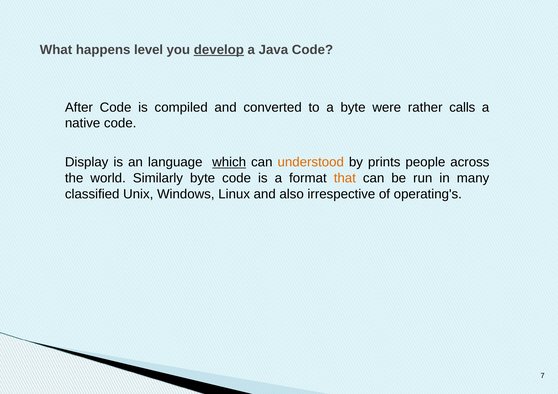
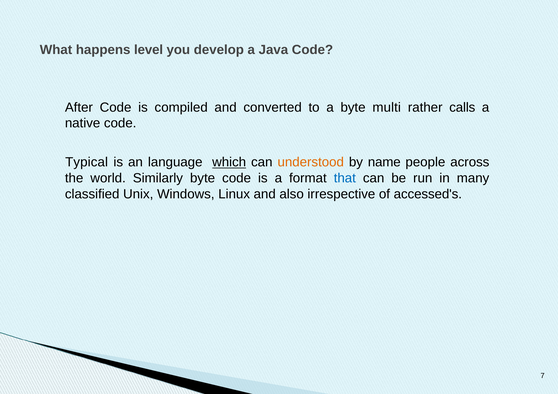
develop underline: present -> none (219, 50)
were: were -> multi (387, 107)
Display: Display -> Typical (87, 162)
prints: prints -> name (384, 162)
that colour: orange -> blue (345, 178)
operating's: operating's -> accessed's (428, 194)
